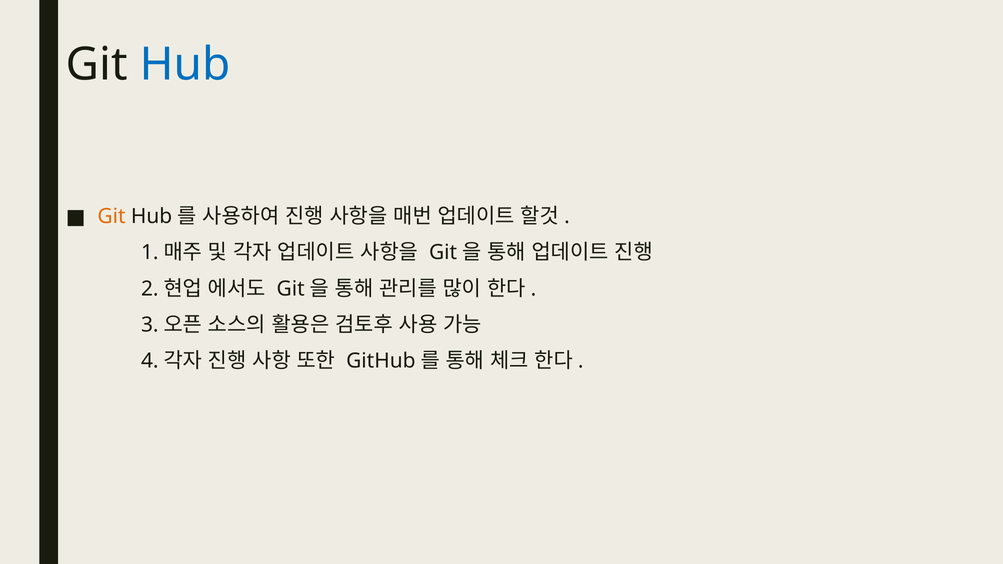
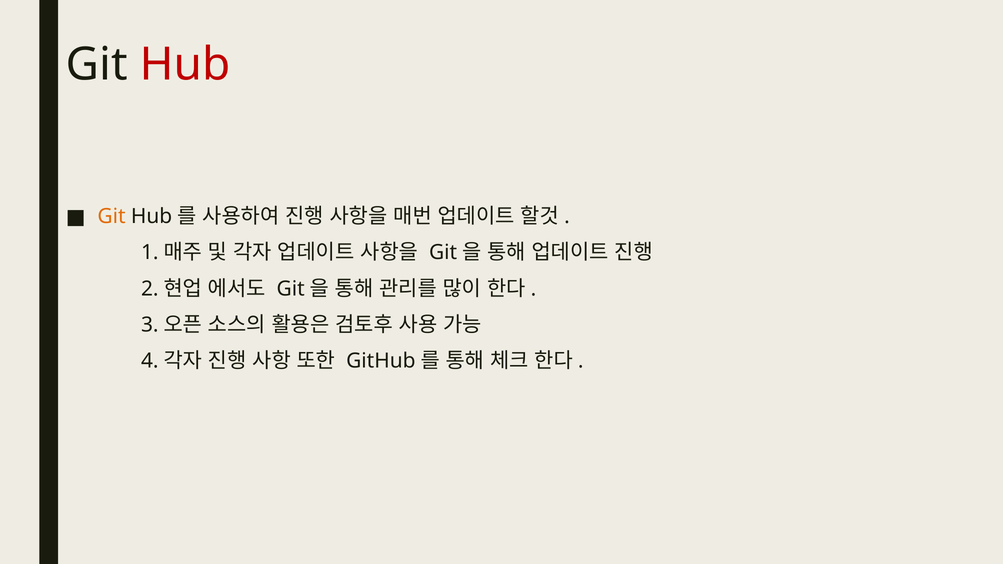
Hub colour: blue -> red (185, 64)
